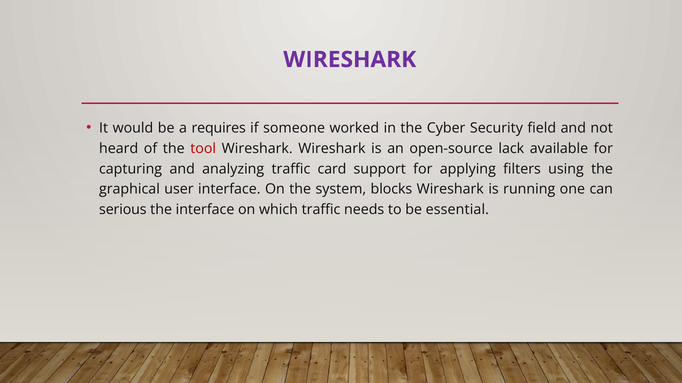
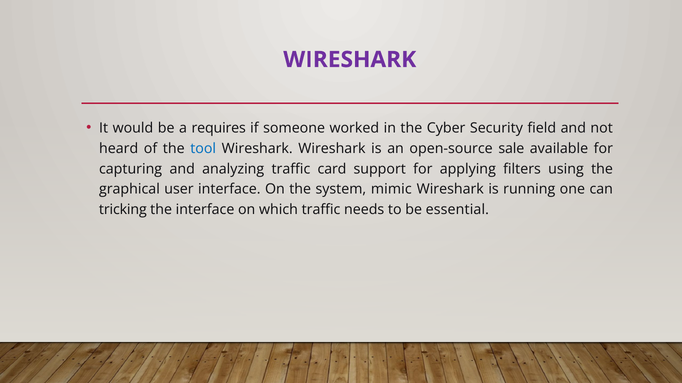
tool colour: red -> blue (203, 149)
lack: lack -> sale (511, 149)
blocks: blocks -> mimic (391, 190)
serious: serious -> tricking (123, 210)
